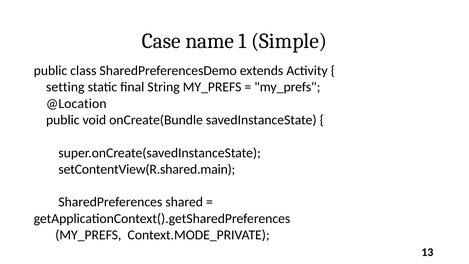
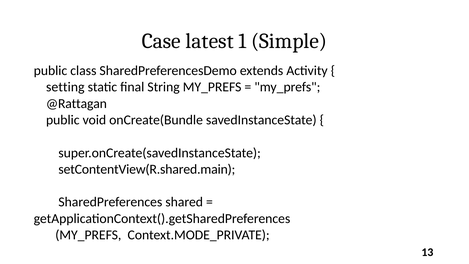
name: name -> latest (210, 41)
@Location: @Location -> @Rattagan (76, 103)
